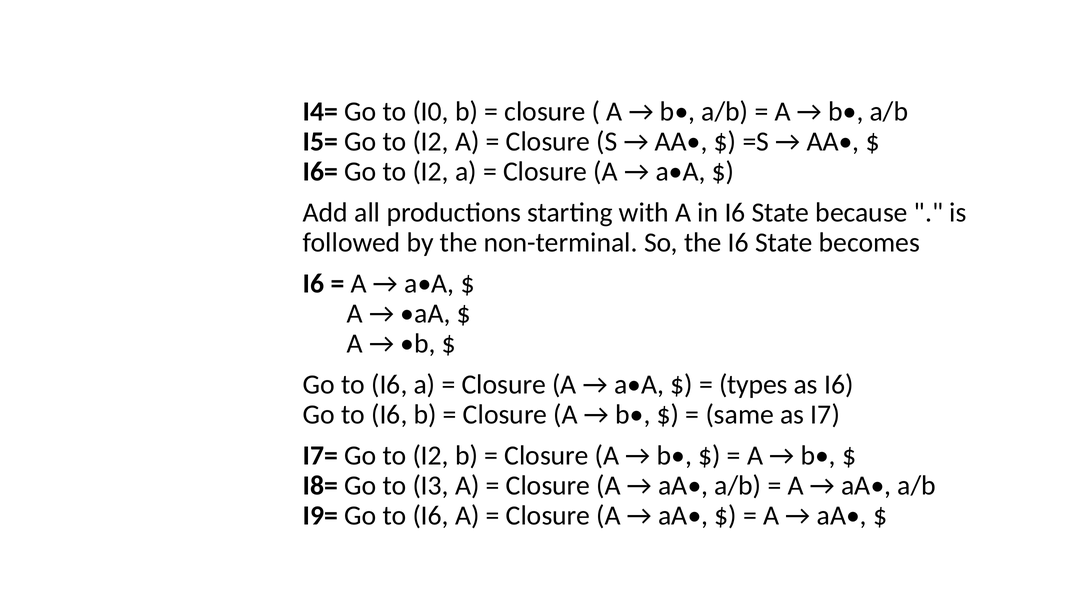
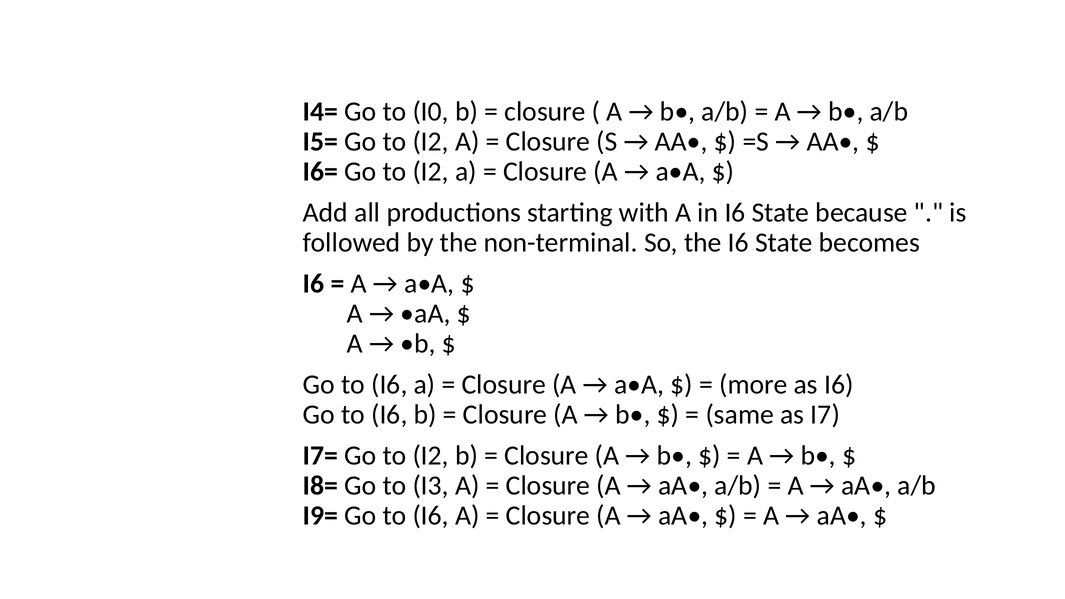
types: types -> more (753, 385)
